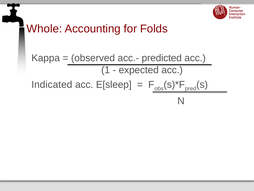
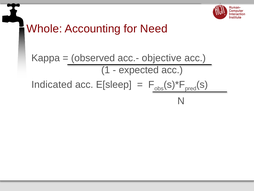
Folds: Folds -> Need (154, 29)
predicted: predicted -> objective (162, 58)
